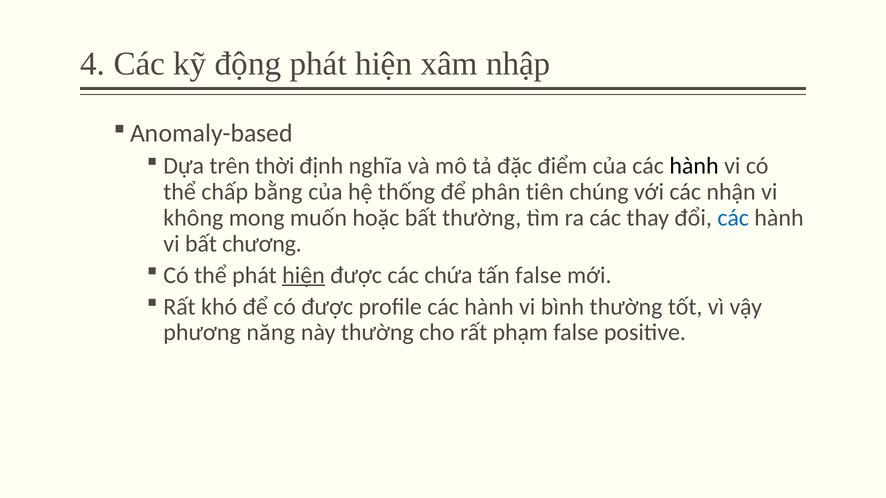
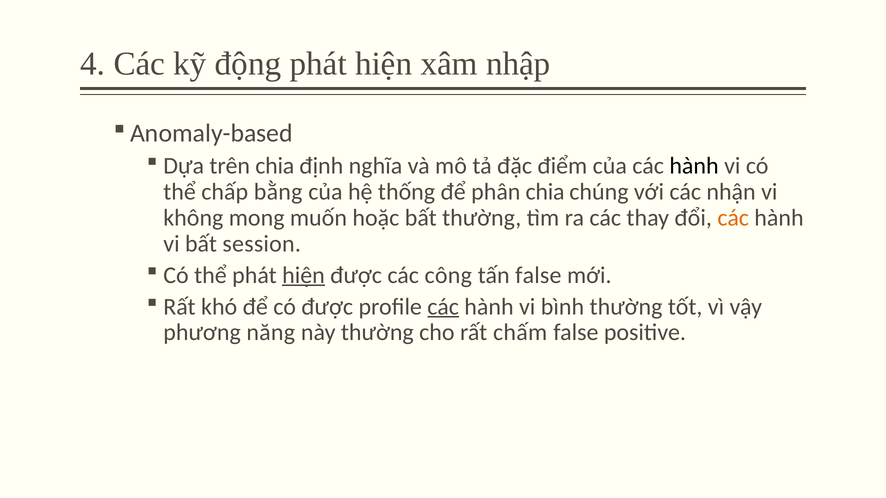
trên thời: thời -> chia (275, 166)
phân tiên: tiên -> chia (545, 192)
các colour: blue -> orange (733, 218)
chương: chương -> session (262, 244)
chứa: chứa -> công (448, 275)
các underline: none -> present (443, 307)
phạm: phạm -> chấm (520, 333)
